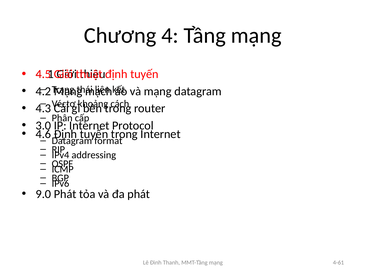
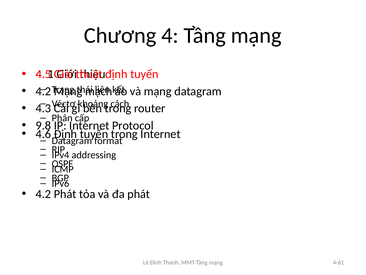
3.0: 3.0 -> 9.8 (43, 125)
9.0: 9.0 -> 4.2 (43, 194)
